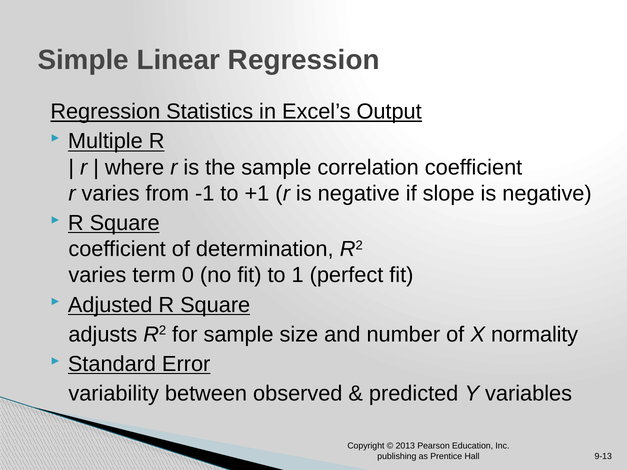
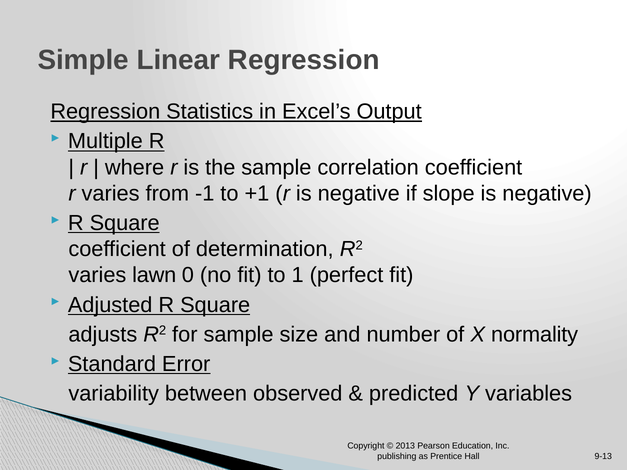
term: term -> lawn (154, 275)
